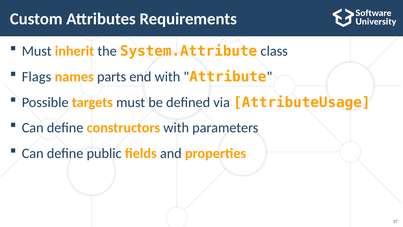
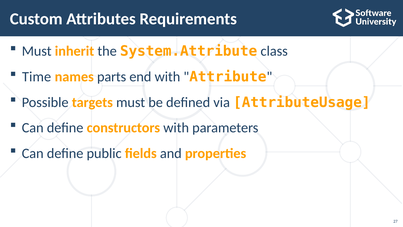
Flags: Flags -> Time (37, 77)
